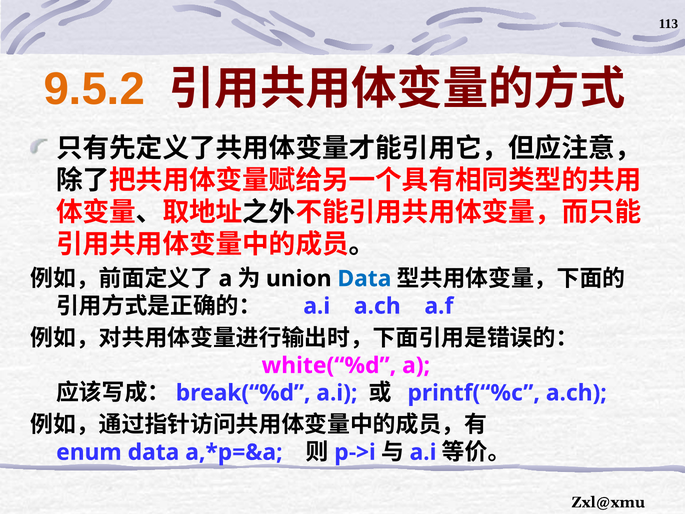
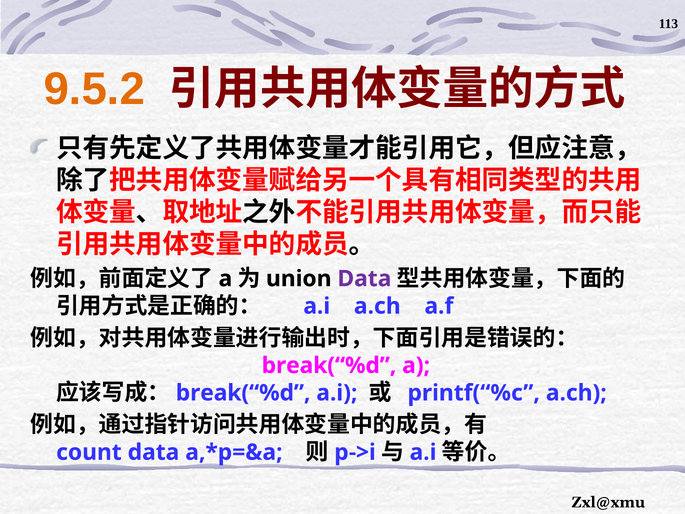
Data colour: blue -> purple (364, 279)
white(“%d: white(“%d -> break(“%d (329, 365)
enum: enum -> count (89, 452)
